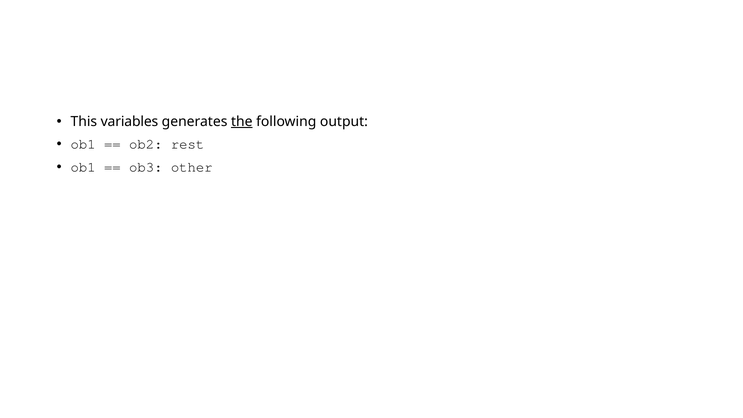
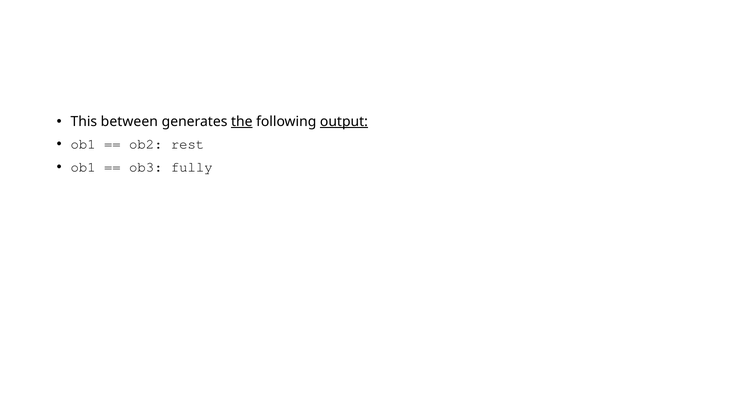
variables: variables -> between (129, 121)
output underline: none -> present (344, 121)
other: other -> fully (192, 167)
